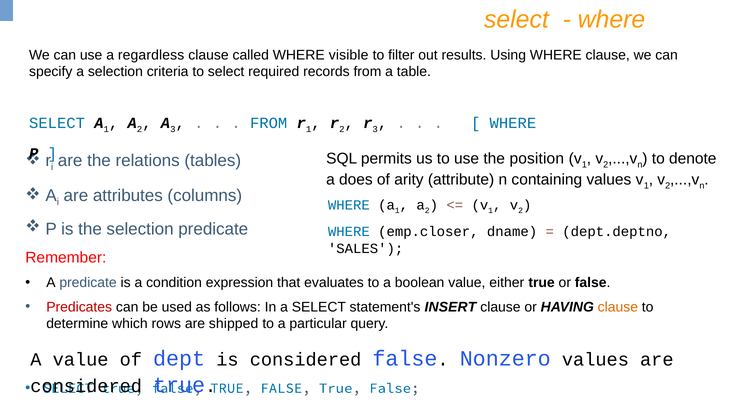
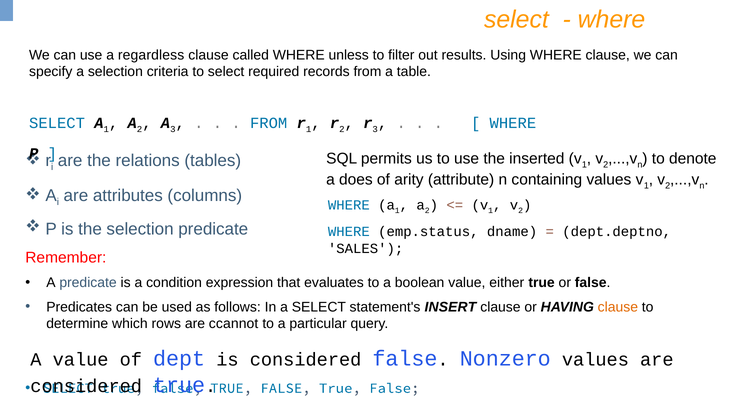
visible: visible -> unless (349, 55)
position: position -> inserted (537, 158)
emp.closer: emp.closer -> emp.status (428, 232)
Predicates colour: red -> black (79, 307)
shipped: shipped -> ccannot (234, 323)
